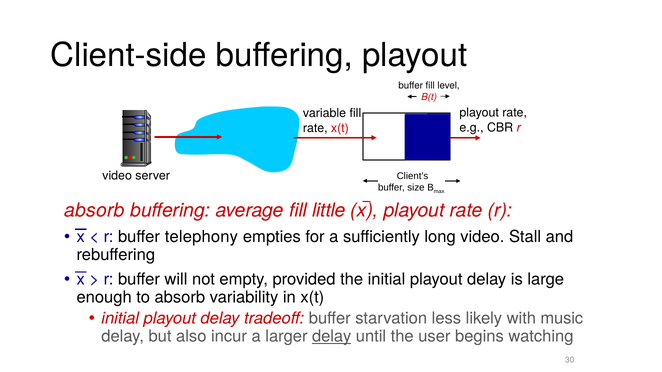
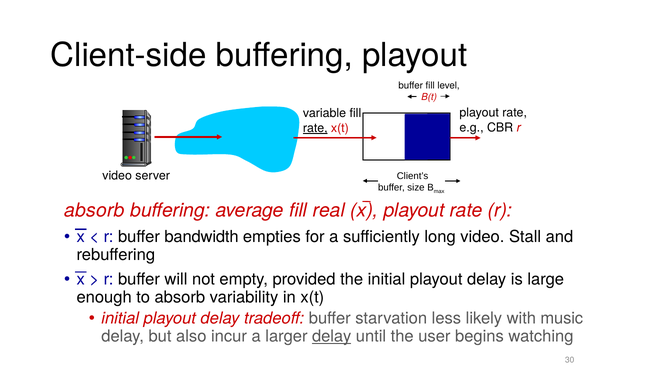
rate underline: none -> present (315, 128)
little: little -> real (329, 211)
telephony: telephony -> bandwidth (202, 237)
